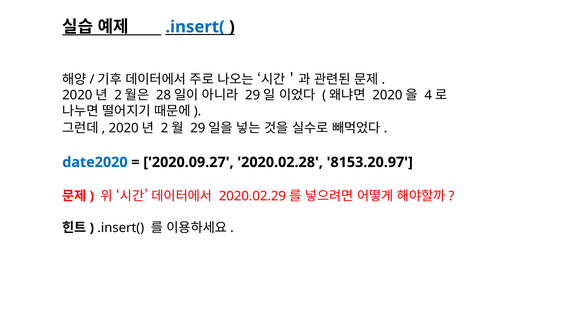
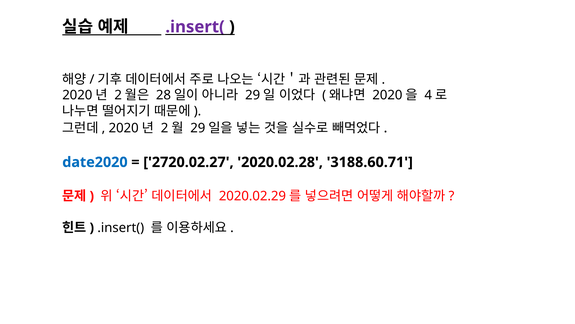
.insert( colour: blue -> purple (195, 27)
2020.09.27: 2020.09.27 -> 2720.02.27 (188, 162)
8153.20.97: 8153.20.97 -> 3188.60.71 (370, 162)
